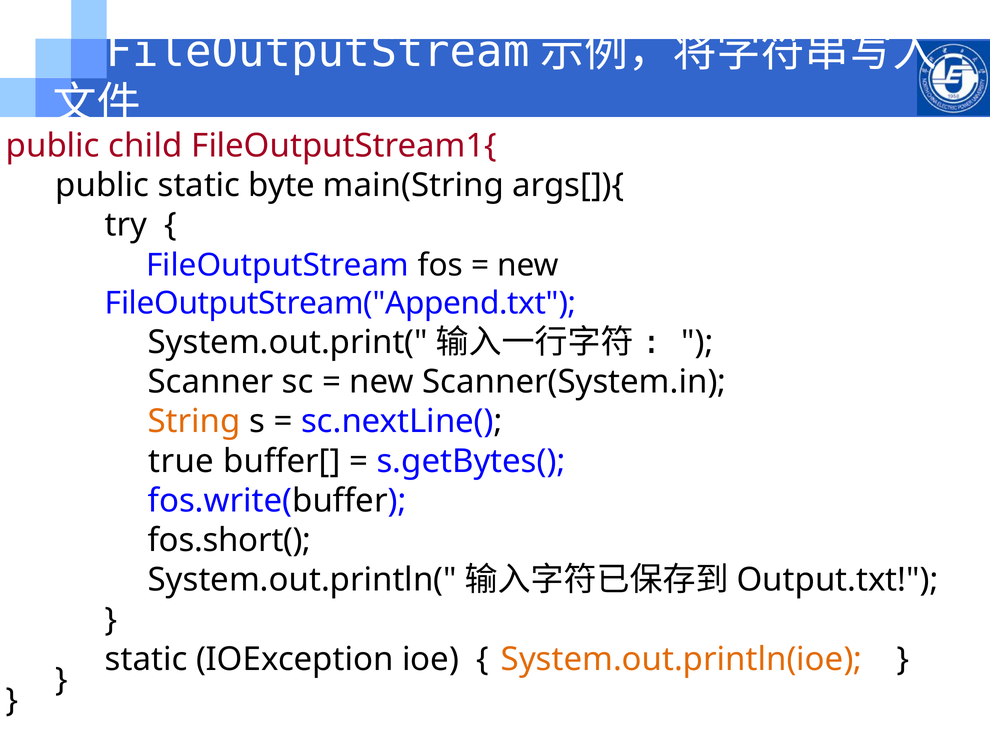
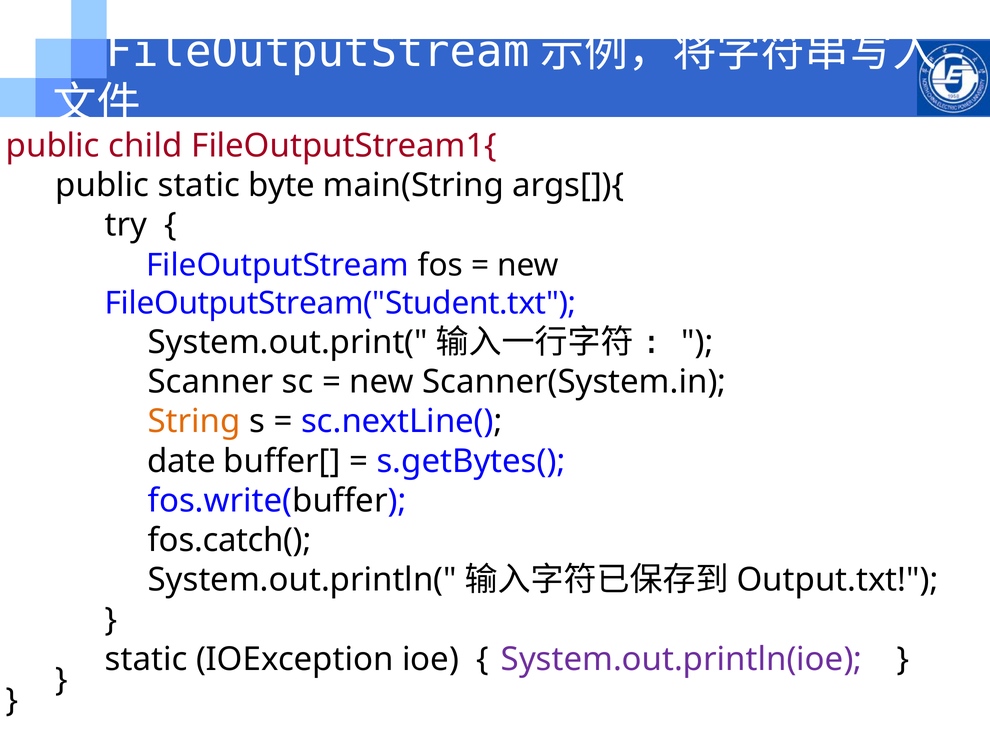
FileOutputStream("Append.txt: FileOutputStream("Append.txt -> FileOutputStream("Student.txt (341, 303)
true: true -> date (182, 461)
fos.short(: fos.short( -> fos.catch( (230, 540)
System.out.println(ioe colour: orange -> purple (682, 659)
